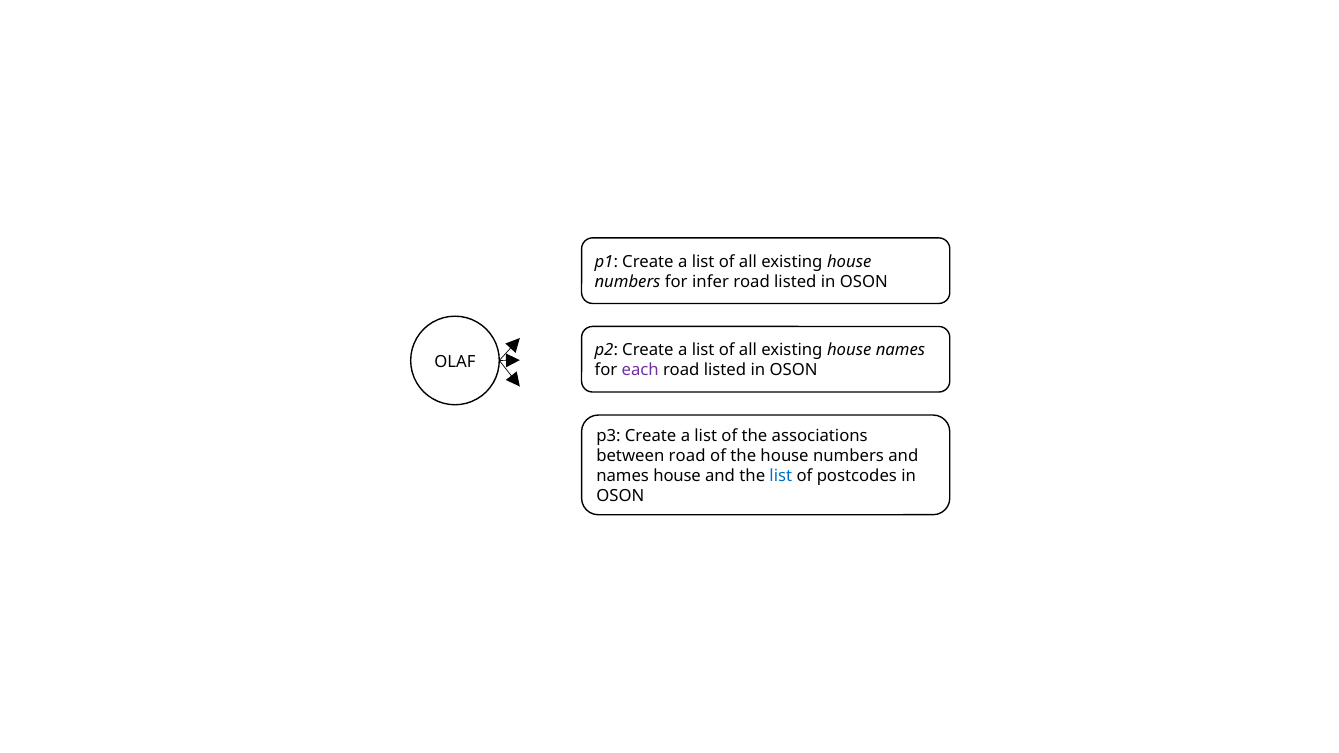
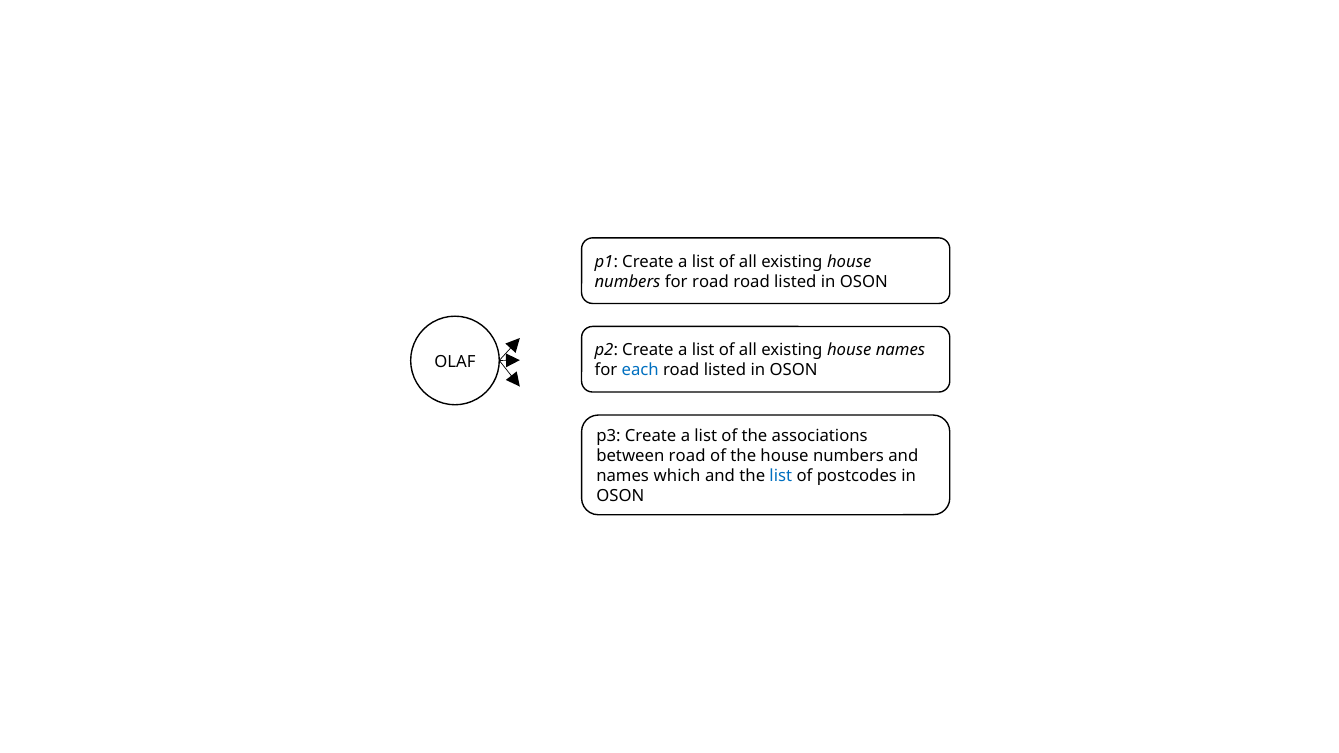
for infer: infer -> road (711, 282)
each colour: purple -> blue (640, 371)
names house: house -> which (677, 476)
